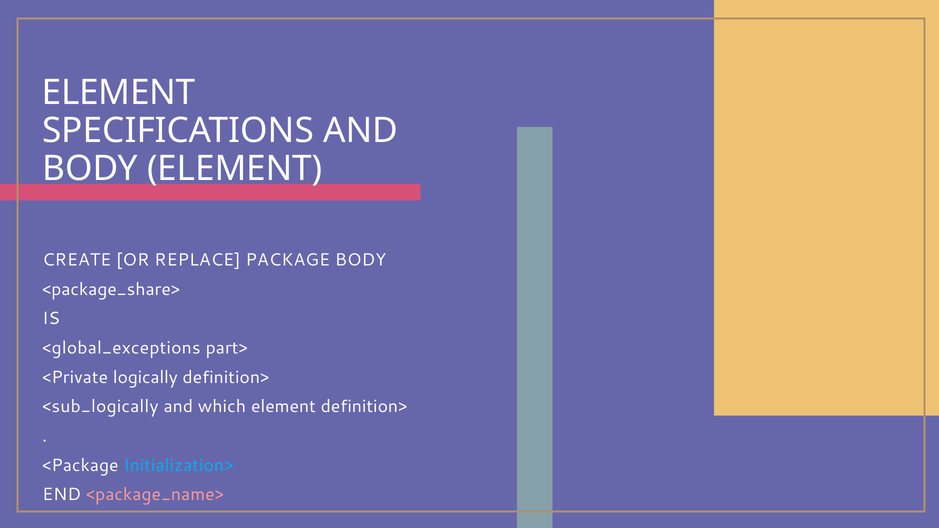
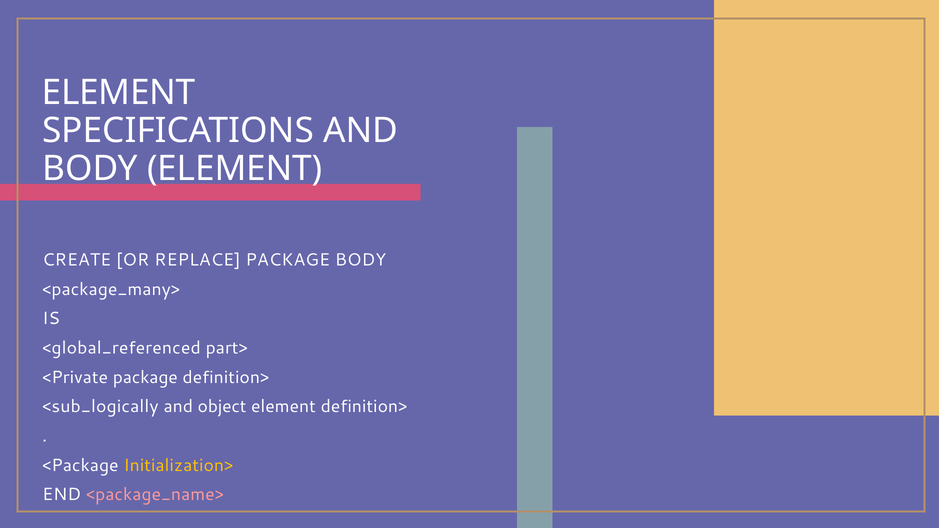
<package_share>: <package_share> -> <package_many> (111, 289)
<global_exceptions: <global_exceptions -> <global_referenced (121, 348)
<Private logically: logically -> package (145, 377)
which: which -> object (222, 407)
Initialization> colour: light blue -> yellow (178, 465)
